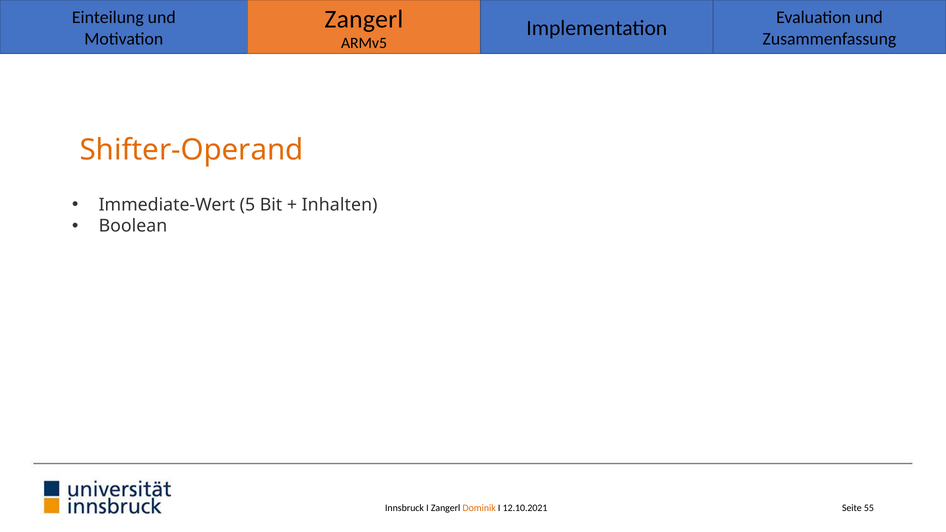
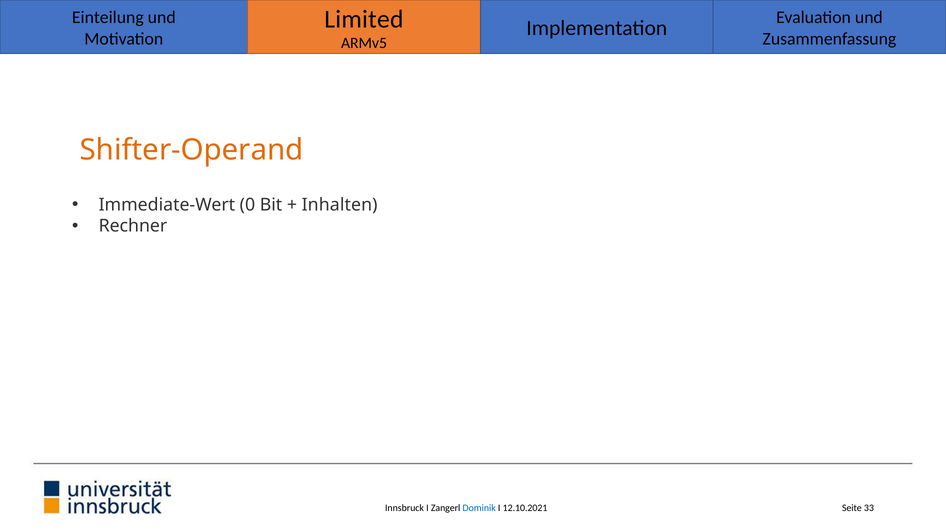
Zangerl: Zangerl -> Limited (364, 19)
5: 5 -> 0 (247, 205)
Boolean: Boolean -> Rechner (133, 226)
Dominik colour: orange -> blue (479, 508)
55: 55 -> 33 (869, 508)
